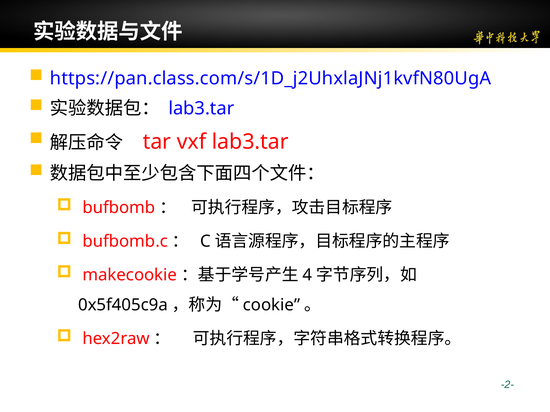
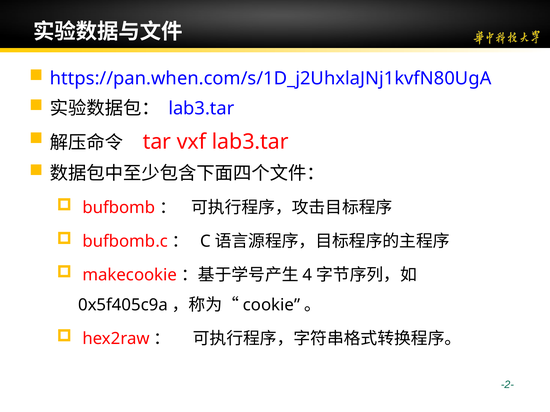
https://pan.class.com/s/1D_j2UhxlaJNj1kvfN80UgA: https://pan.class.com/s/1D_j2UhxlaJNj1kvfN80UgA -> https://pan.when.com/s/1D_j2UhxlaJNj1kvfN80UgA (271, 78)
